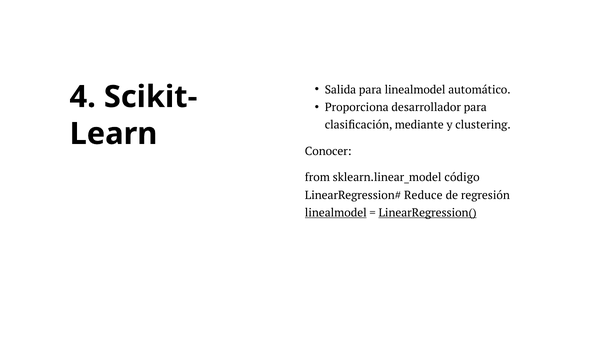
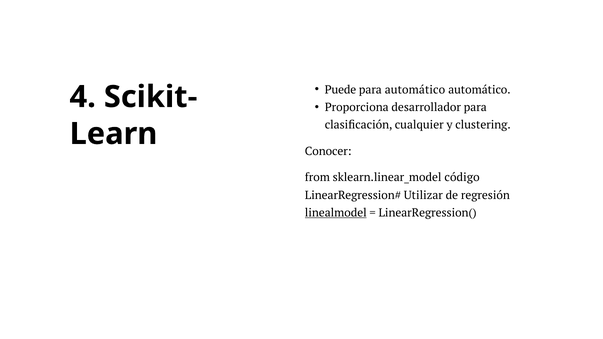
Salida: Salida -> Puede (340, 90)
para linealmodel: linealmodel -> automático (415, 90)
mediante: mediante -> cualquier (419, 125)
Reduce: Reduce -> Utilizar (423, 195)
LinearRegression( underline: present -> none (428, 213)
